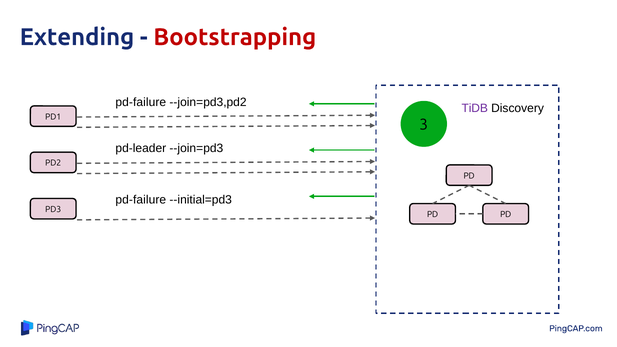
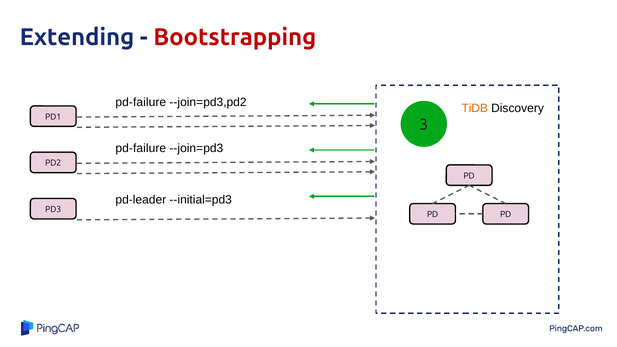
TiDB colour: purple -> orange (475, 108)
pd-leader: pd-leader -> pd-failure (141, 148)
pd-failure: pd-failure -> pd-leader (141, 200)
